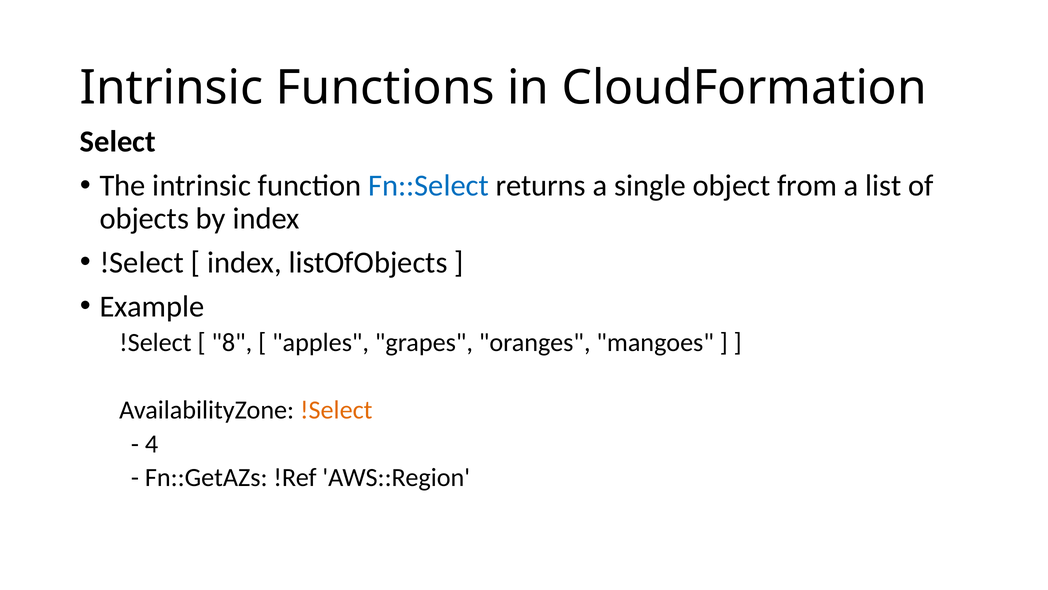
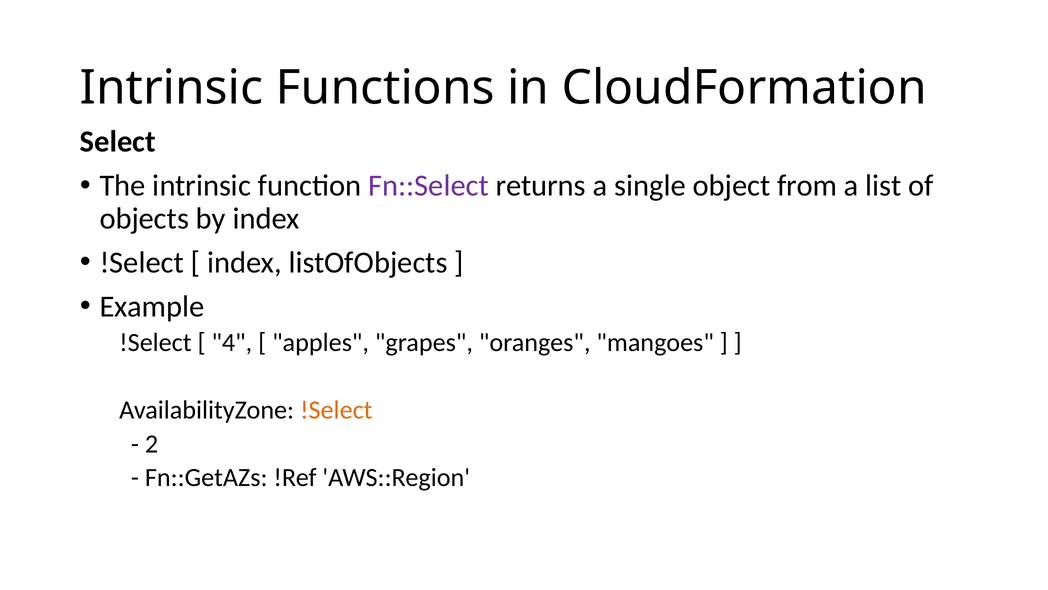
Fn::Select colour: blue -> purple (428, 185)
8: 8 -> 4 (232, 342)
4: 4 -> 2 (152, 444)
